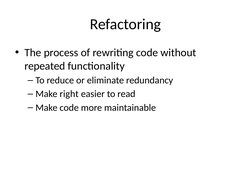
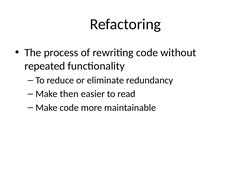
right: right -> then (69, 94)
